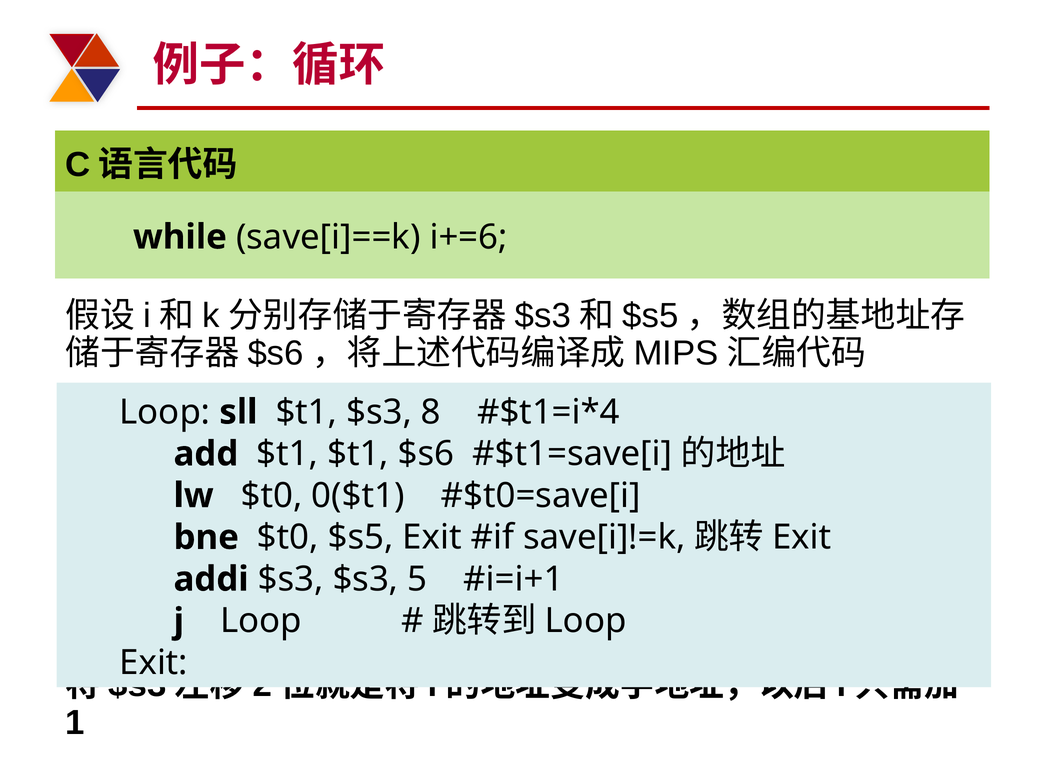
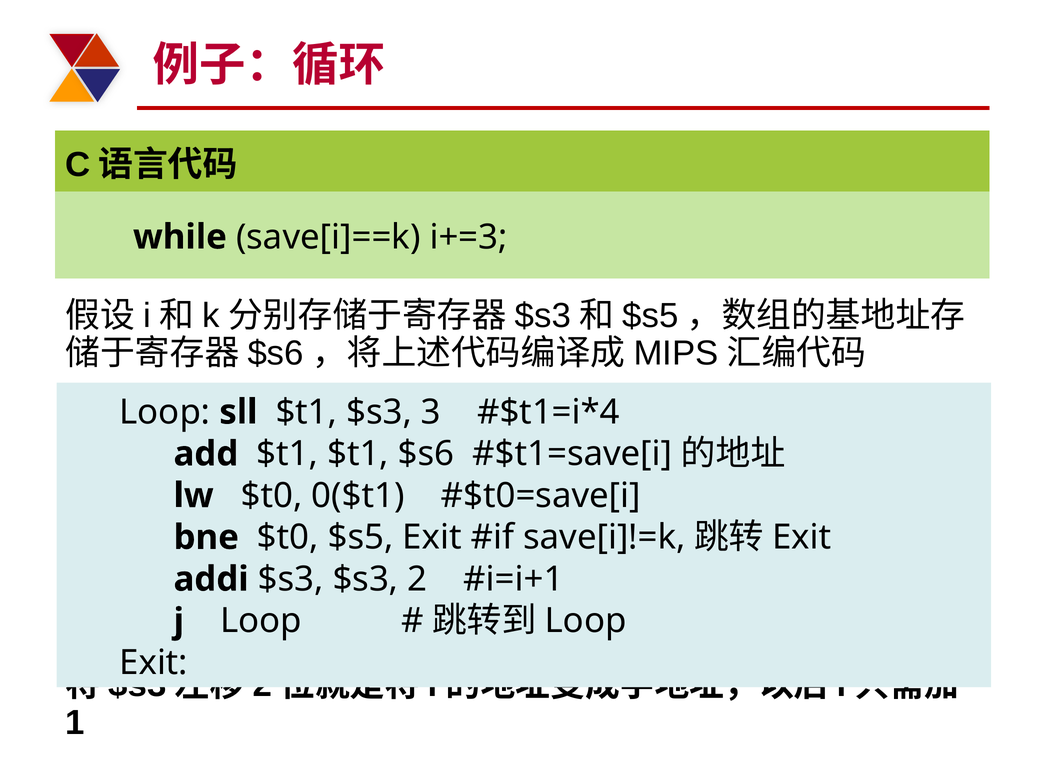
i+=6: i+=6 -> i+=3 (469, 237)
8: 8 -> 3 (431, 412)
5: 5 -> 2 (417, 579)
